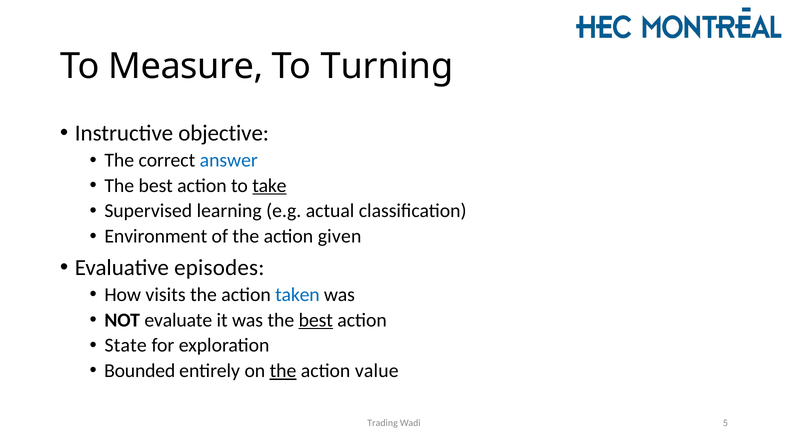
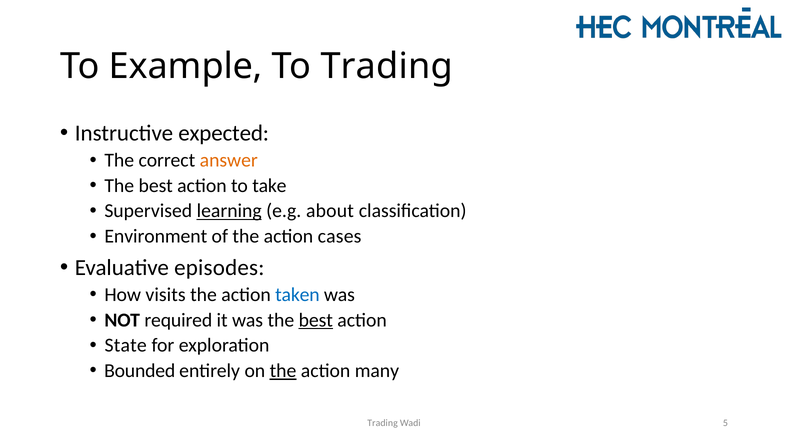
Measure: Measure -> Example (186, 66)
To Turning: Turning -> Trading (387, 66)
objective: objective -> expected (224, 133)
answer colour: blue -> orange (229, 160)
take underline: present -> none (269, 186)
learning underline: none -> present (229, 211)
actual: actual -> about (330, 211)
given: given -> cases (340, 236)
evaluate: evaluate -> required (178, 320)
value: value -> many (377, 371)
